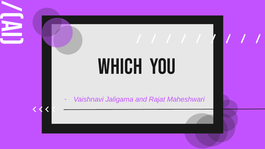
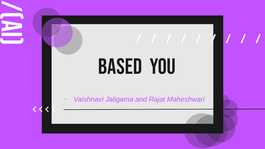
WHICH: WHICH -> BASED (120, 67)
